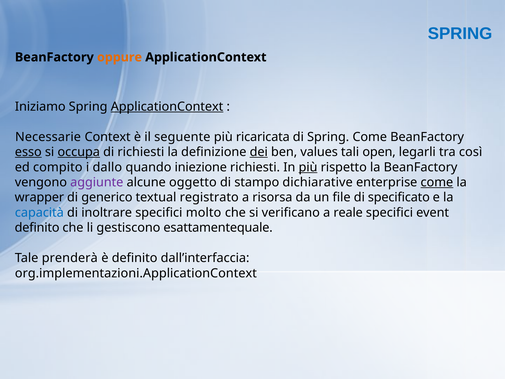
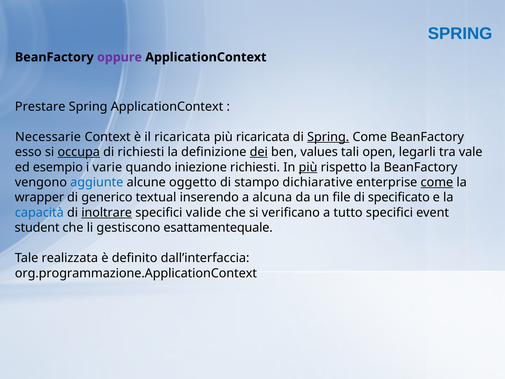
oppure colour: orange -> purple (119, 57)
Iniziamo: Iniziamo -> Prestare (40, 106)
ApplicationContext underline: present -> none (167, 106)
il seguente: seguente -> ricaricata (182, 137)
Spring underline: none -> present (328, 137)
esso underline: present -> none (28, 152)
così: così -> vale (471, 152)
compito: compito -> esempio (58, 167)
dallo: dallo -> varie (107, 167)
aggiunte colour: purple -> blue (97, 182)
registrato: registrato -> inserendo (209, 197)
risorsa: risorsa -> alcuna (272, 197)
inoltrare underline: none -> present (107, 213)
molto: molto -> valide (204, 213)
reale: reale -> tutto (348, 213)
definito: definito -> student (37, 228)
prenderà: prenderà -> realizzata (70, 258)
org.implementazioni.ApplicationContext: org.implementazioni.ApplicationContext -> org.programmazione.ApplicationContext (136, 273)
